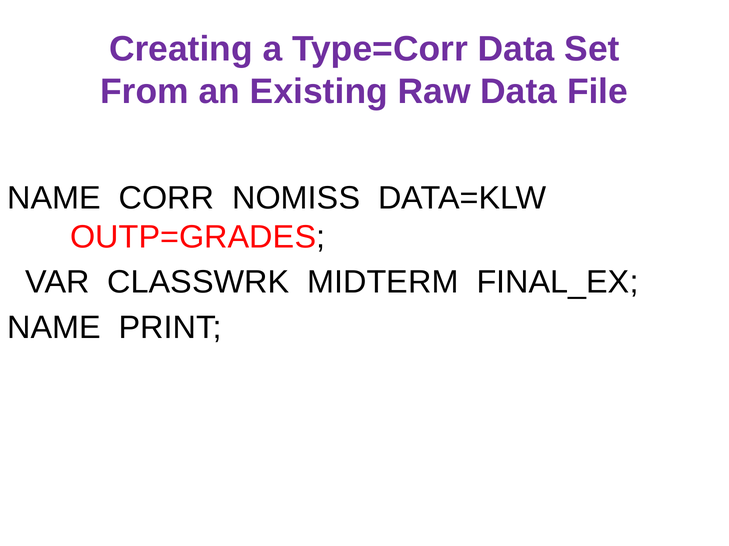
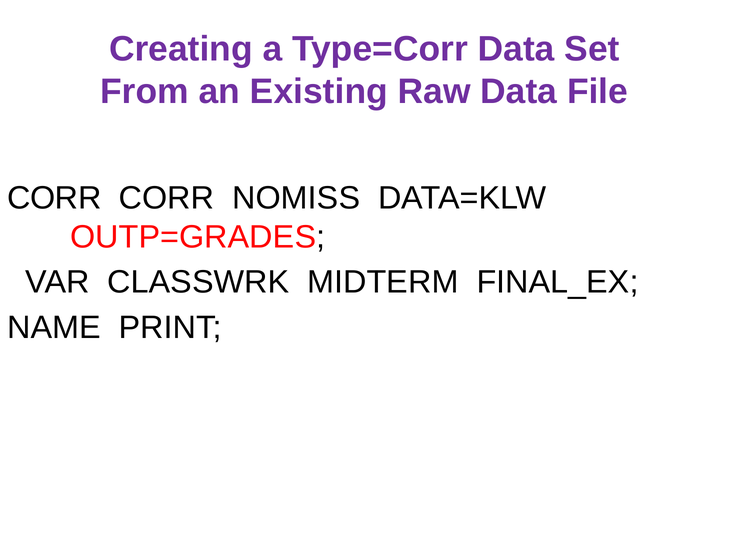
NAME: NAME -> CORR (54, 198)
